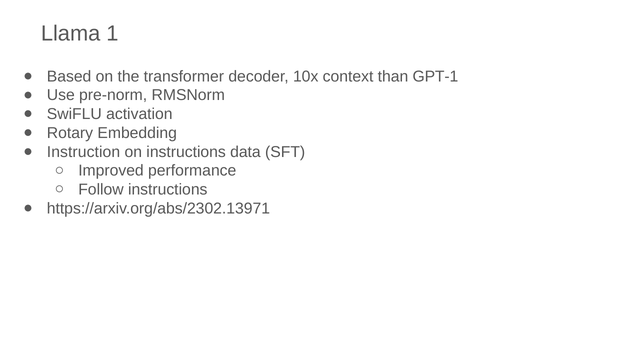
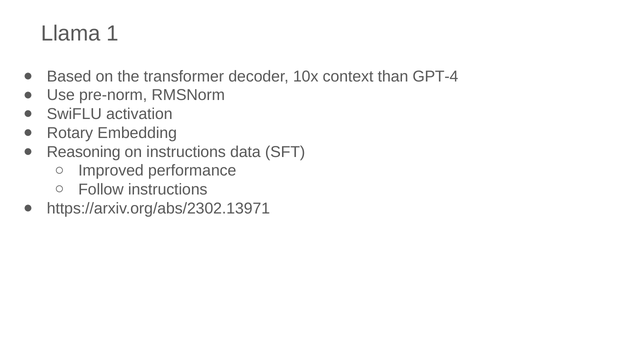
GPT-1: GPT-1 -> GPT-4 (435, 76)
Instruction: Instruction -> Reasoning (84, 152)
